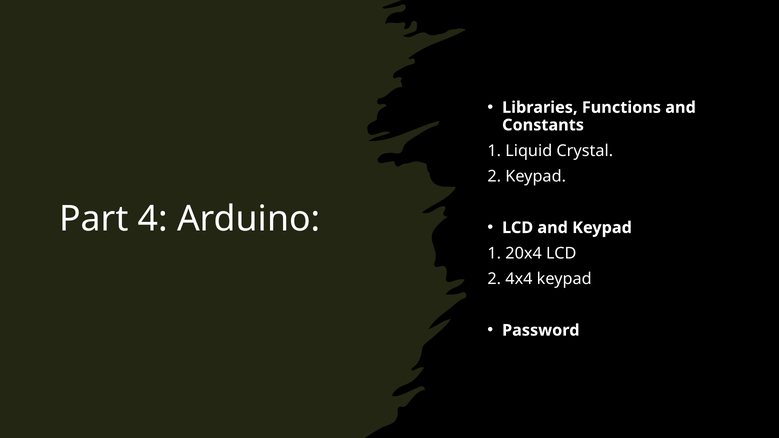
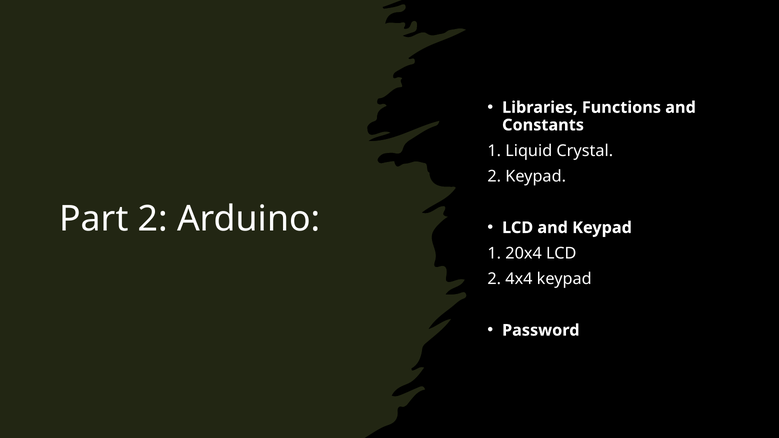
Part 4: 4 -> 2 (153, 219)
